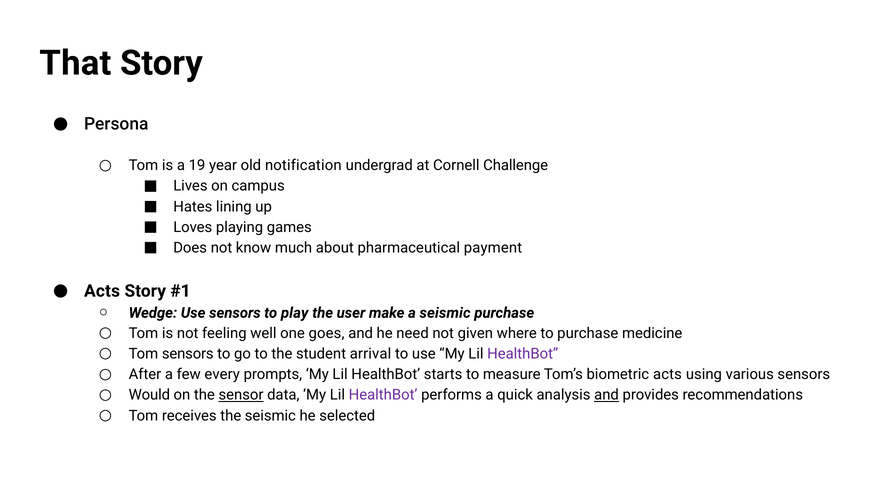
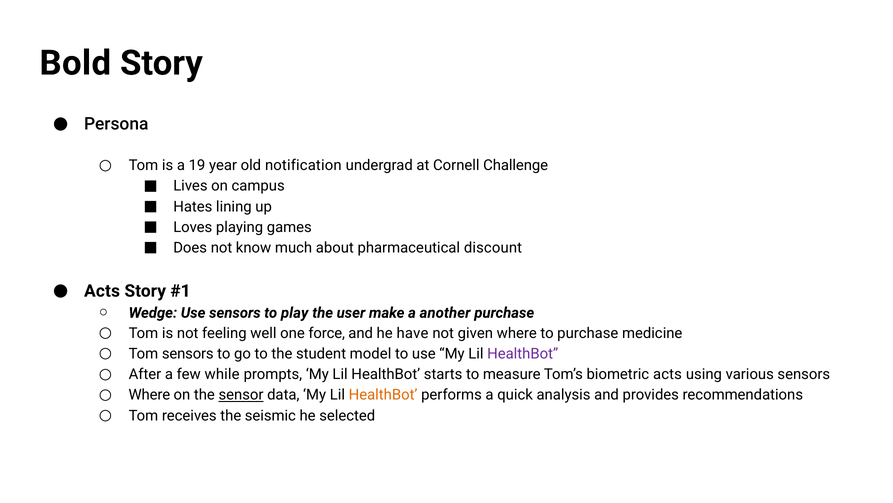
That: That -> Bold (75, 63)
payment: payment -> discount (493, 247)
a seismic: seismic -> another (445, 312)
goes: goes -> force (327, 333)
need: need -> have (413, 333)
arrival: arrival -> model (371, 353)
every: every -> while (222, 374)
Would: Would -> Where (149, 395)
HealthBot colour: purple -> orange (383, 395)
and underline: present -> none (607, 395)
